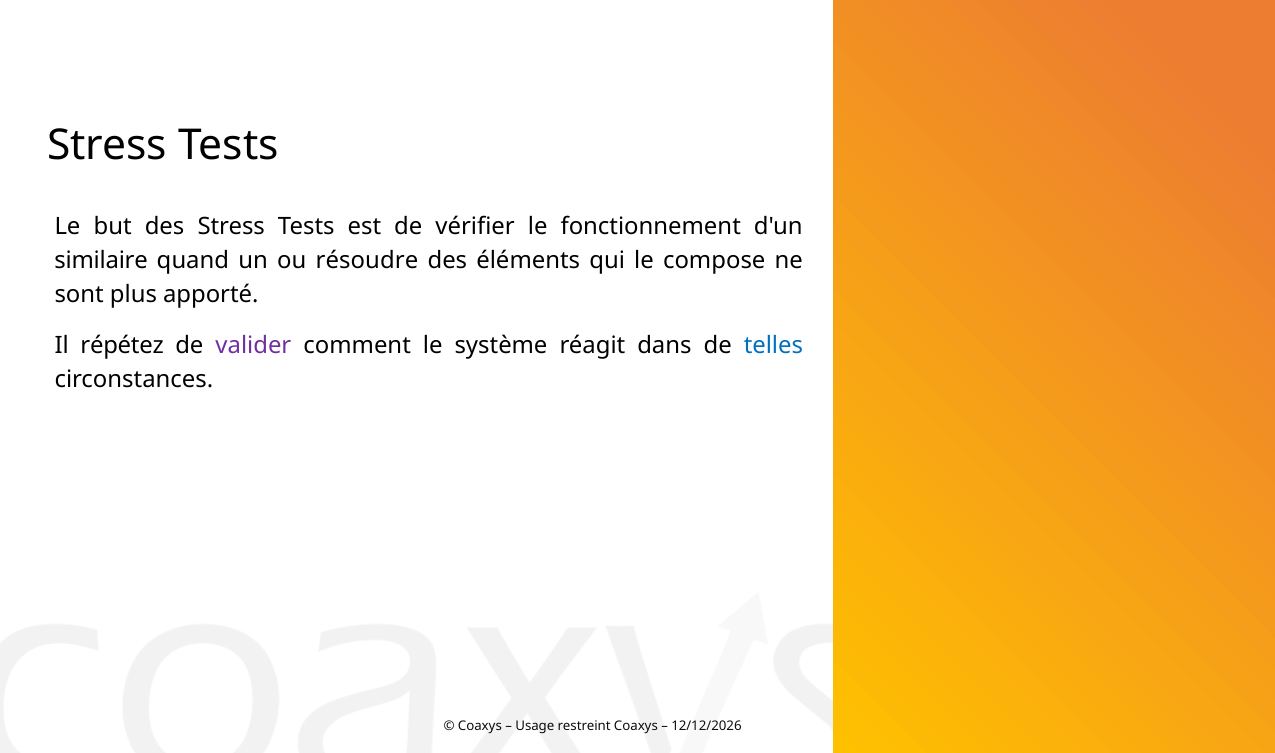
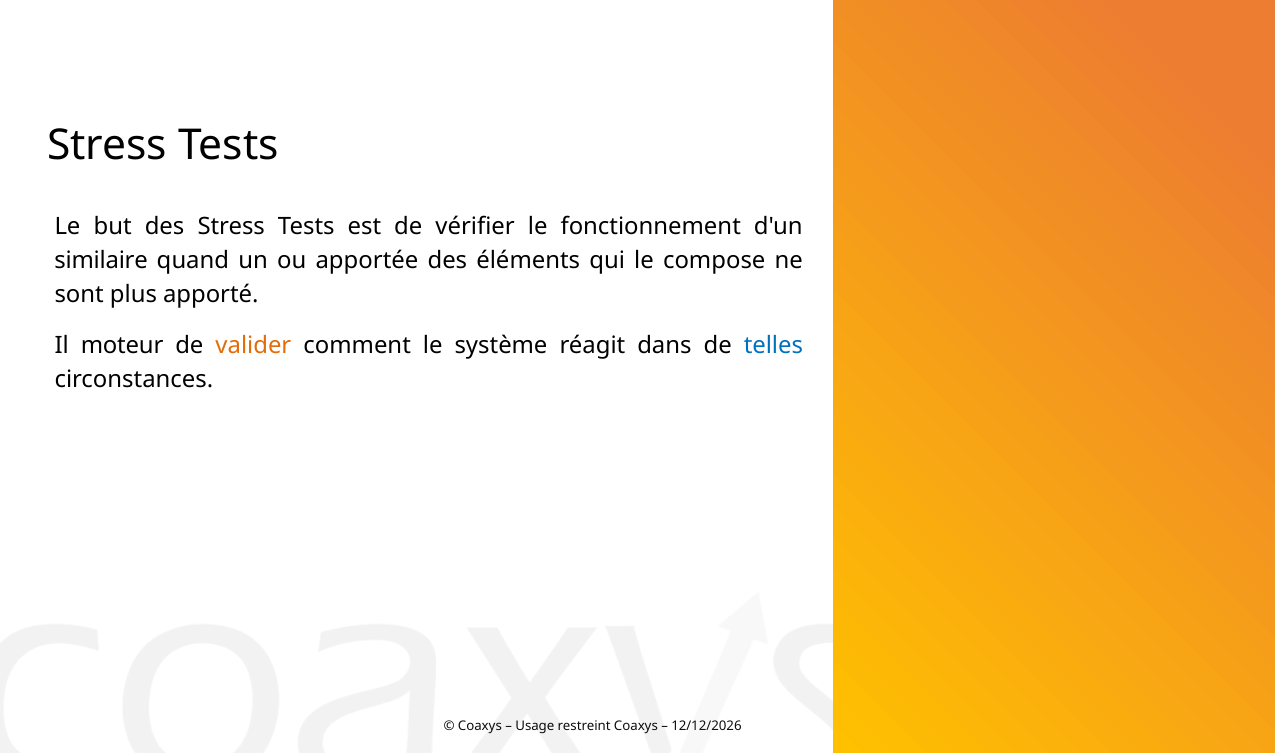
résoudre: résoudre -> apportée (367, 261)
répétez: répétez -> moteur (122, 345)
valider colour: purple -> orange (253, 345)
